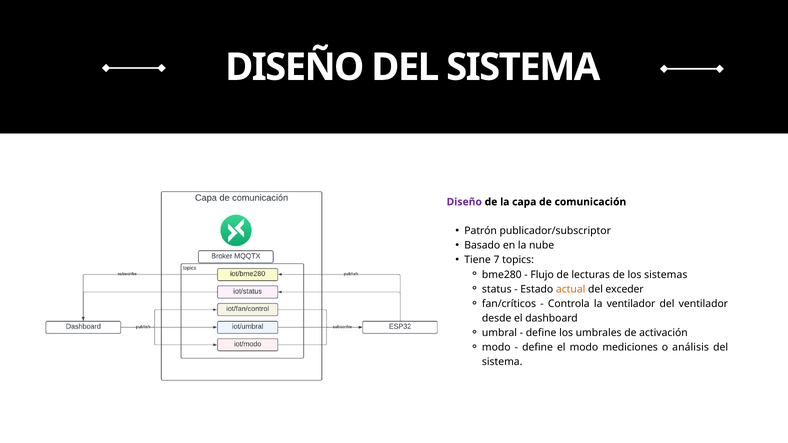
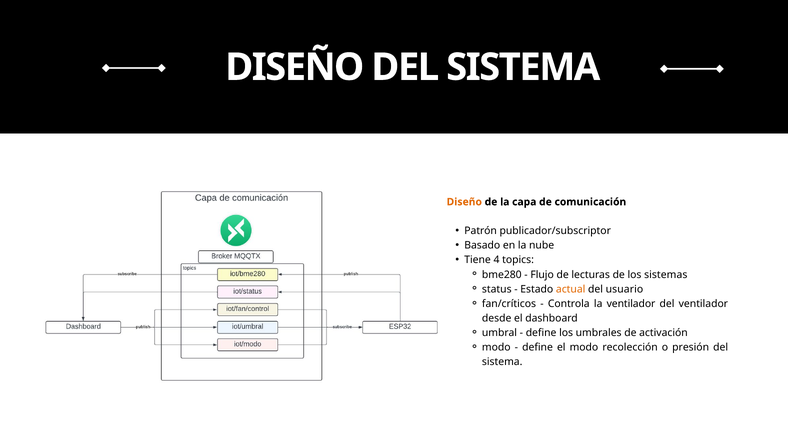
Diseño colour: purple -> orange (464, 202)
7: 7 -> 4 (496, 260)
exceder: exceder -> usuario (624, 289)
mediciones: mediciones -> recolección (630, 348)
análisis: análisis -> presión (691, 348)
